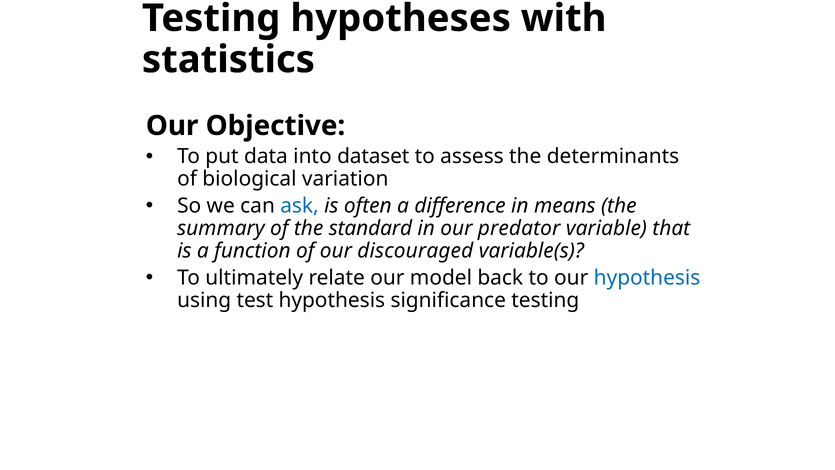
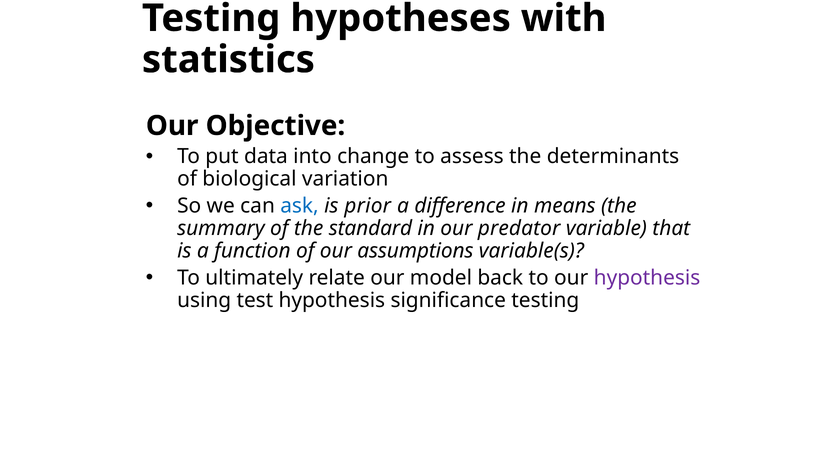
dataset: dataset -> change (373, 156)
often: often -> prior (368, 206)
discouraged: discouraged -> assumptions (415, 251)
hypothesis colour: blue -> purple (647, 278)
